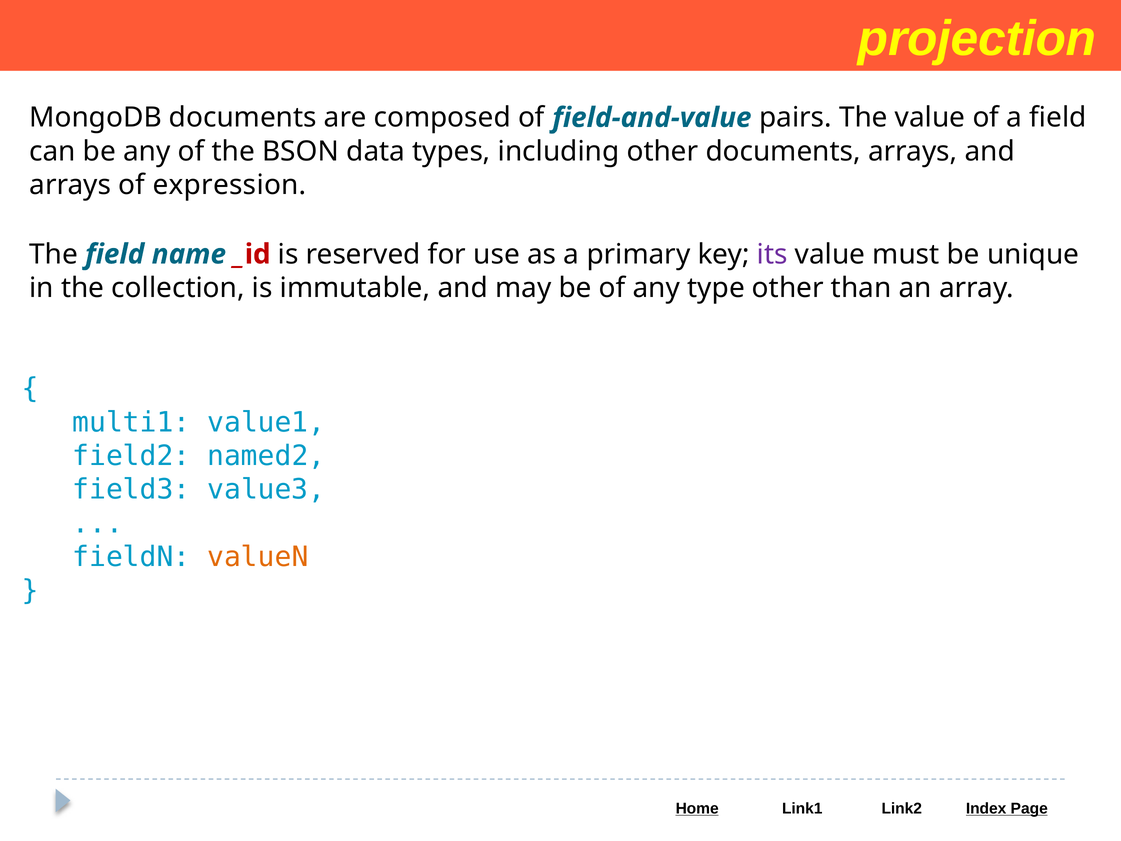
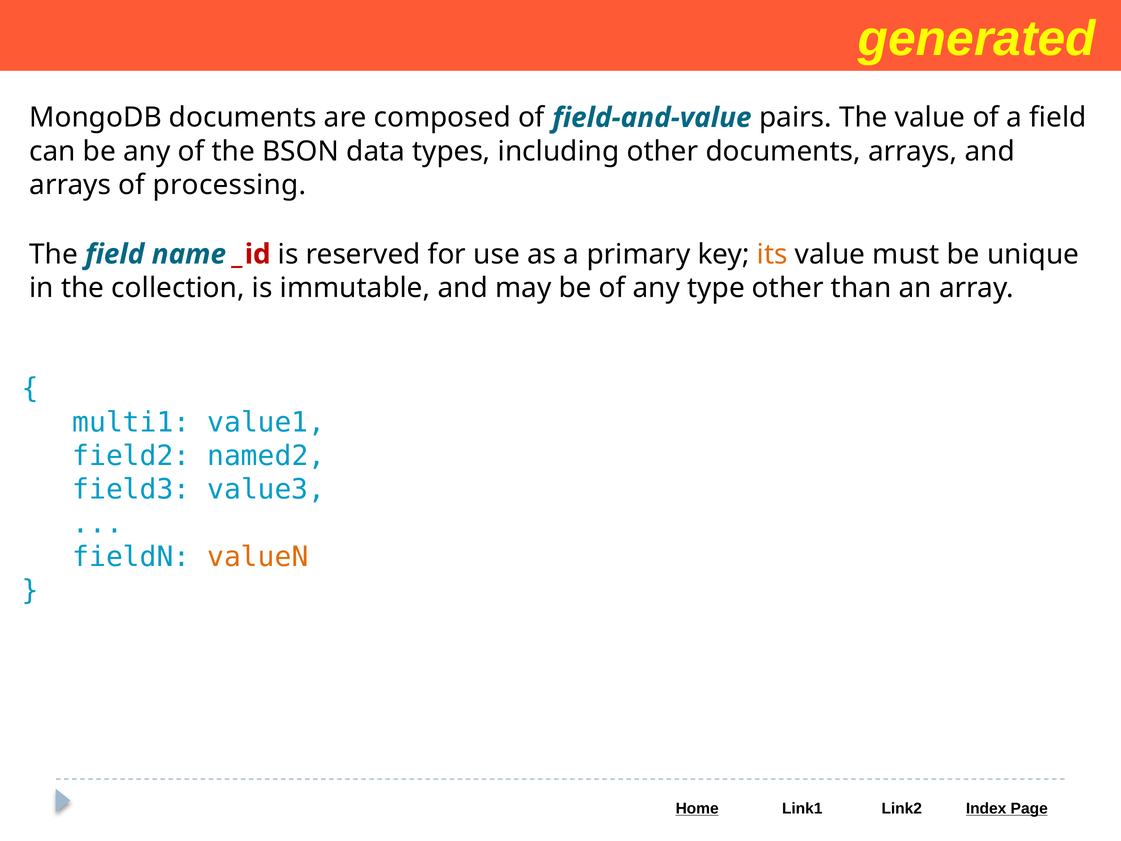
projection: projection -> generated (977, 39)
expression: expression -> processing (230, 185)
its colour: purple -> orange (772, 254)
